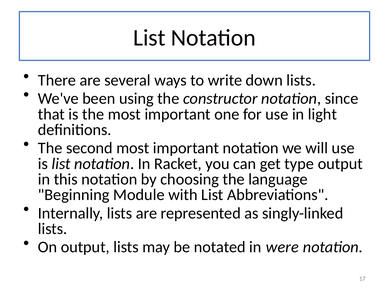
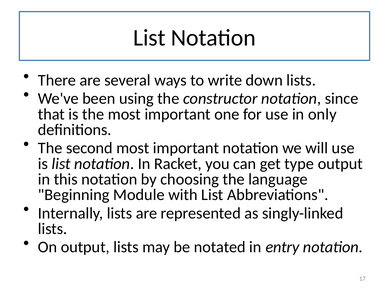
light: light -> only (322, 114)
were: were -> entry (282, 247)
